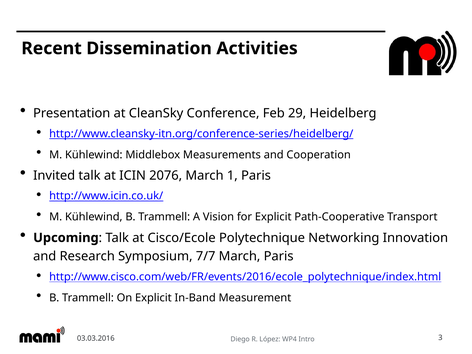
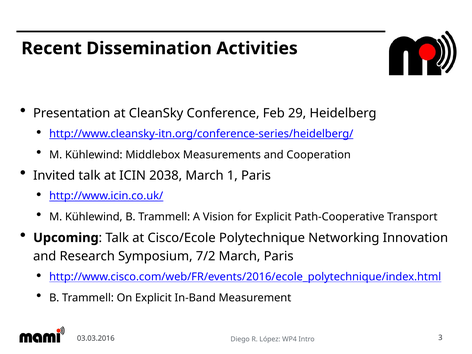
2076: 2076 -> 2038 (166, 175)
7/7: 7/7 -> 7/2 (206, 256)
